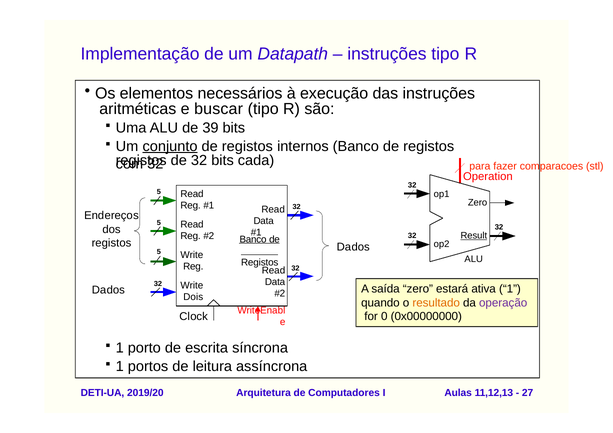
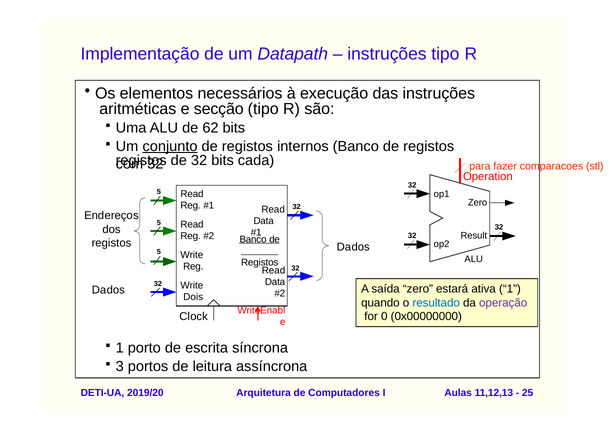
buscar: buscar -> secção (219, 109)
39: 39 -> 62 (210, 128)
Result underline: present -> none (474, 236)
resultado colour: orange -> blue (436, 303)
1: 1 -> 3 (120, 367)
27: 27 -> 25 (528, 393)
